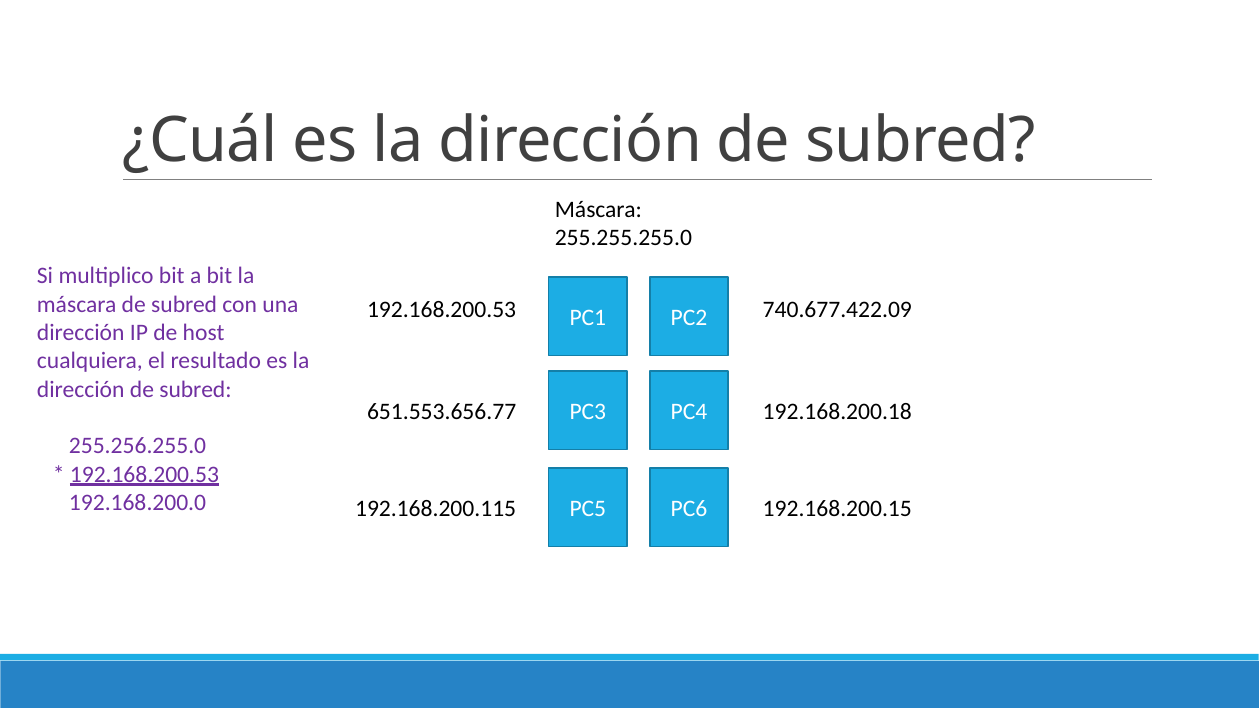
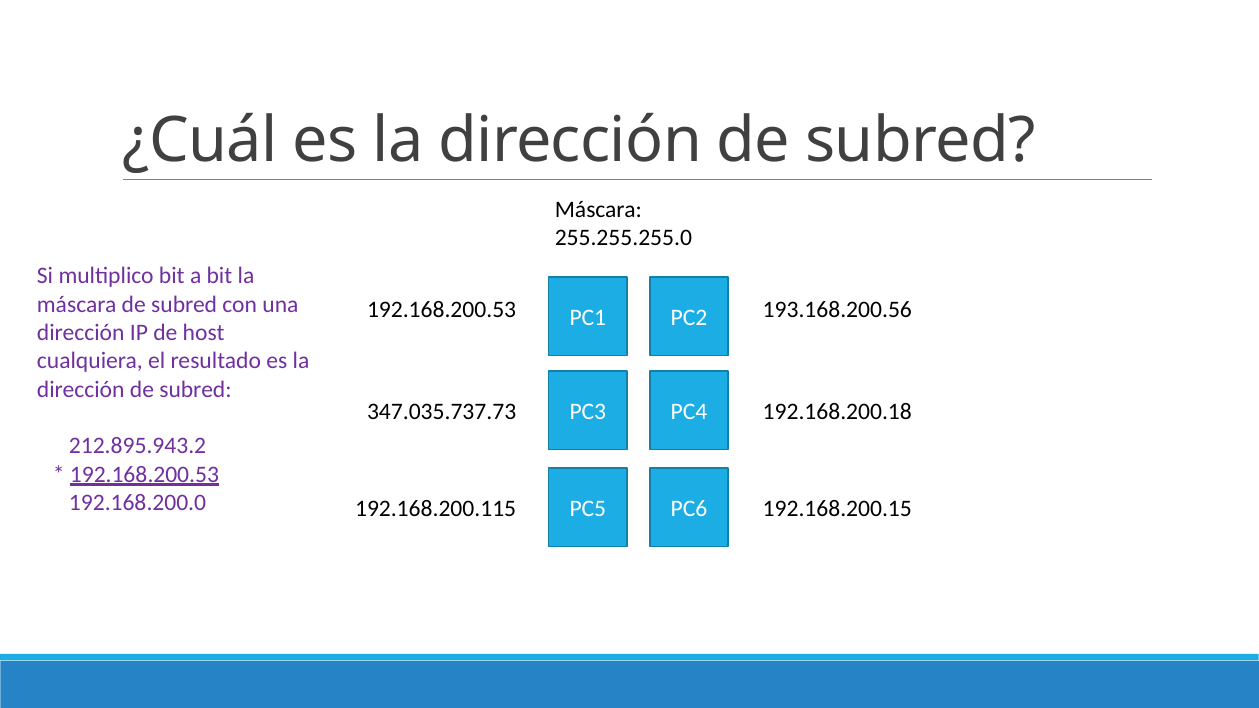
740.677.422.09: 740.677.422.09 -> 193.168.200.56 (837, 310)
651.553.656.77: 651.553.656.77 -> 347.035.737.73 (442, 412)
255.256.255.0: 255.256.255.0 -> 212.895.943.2 (138, 446)
